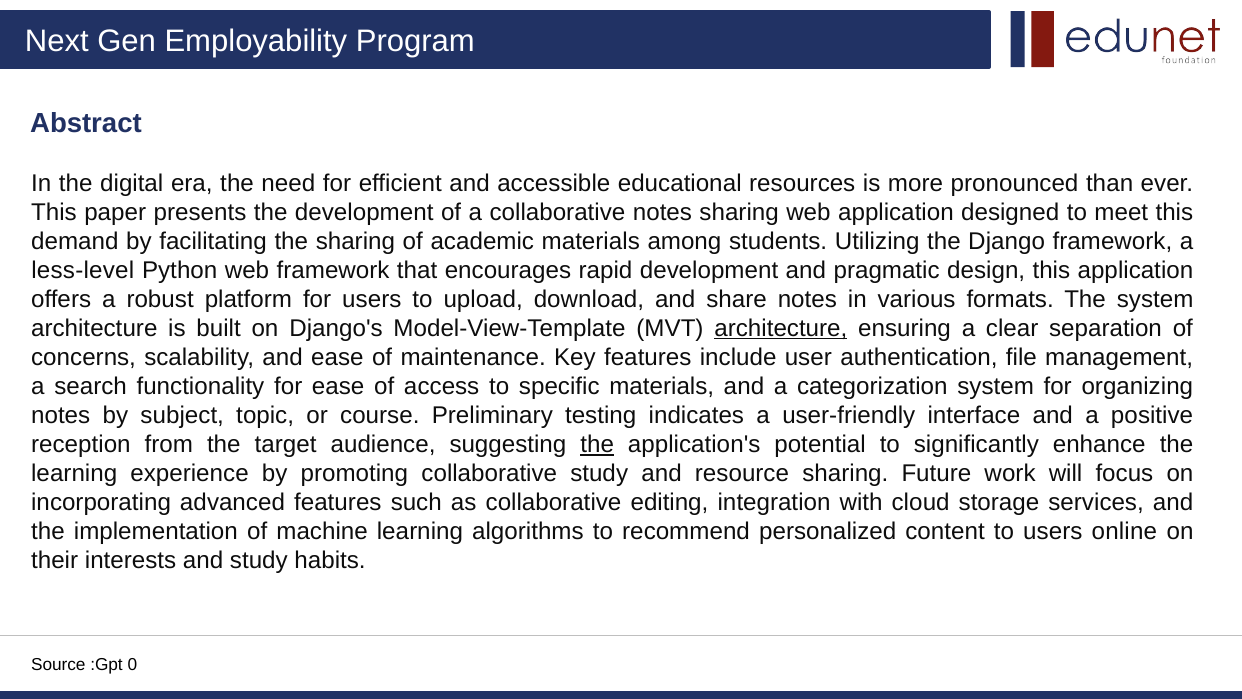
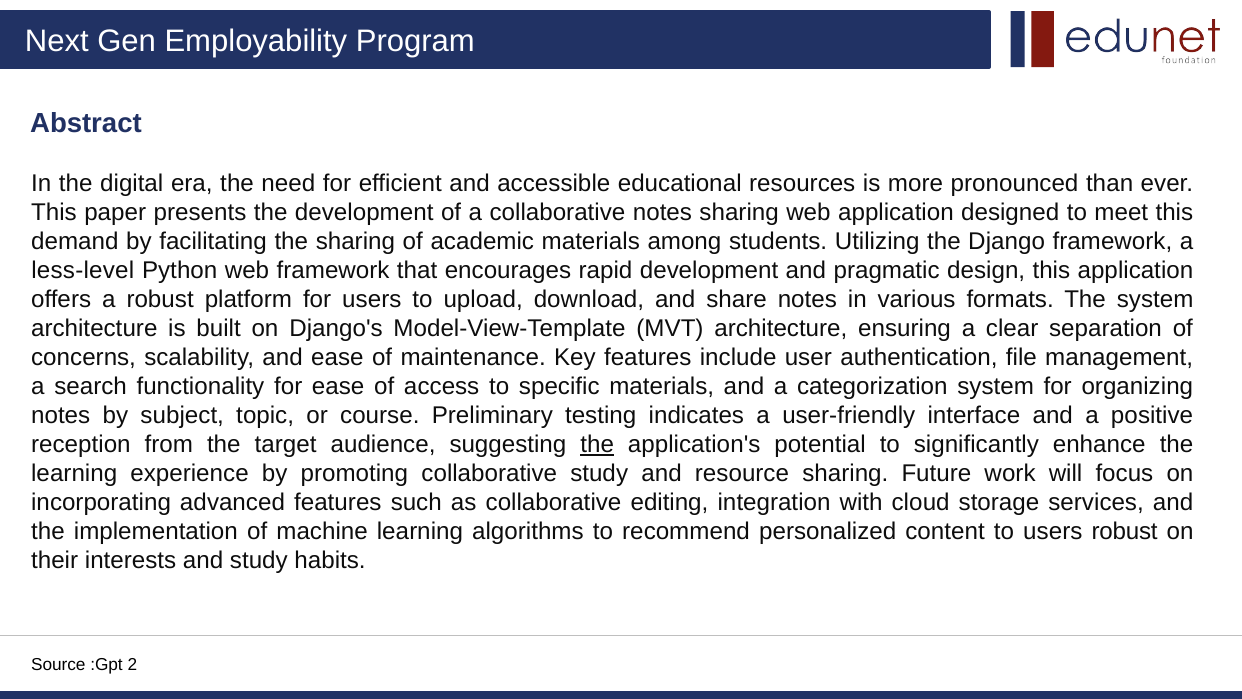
architecture underline: present -> none (781, 328)
users online: online -> robust (1125, 531)
0: 0 -> 2 (132, 664)
